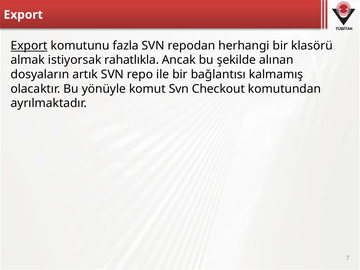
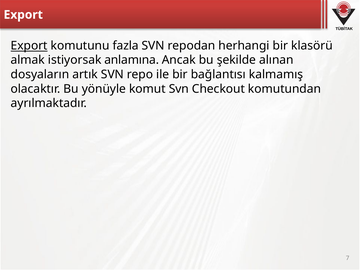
rahatlıkla: rahatlıkla -> anlamına (132, 60)
